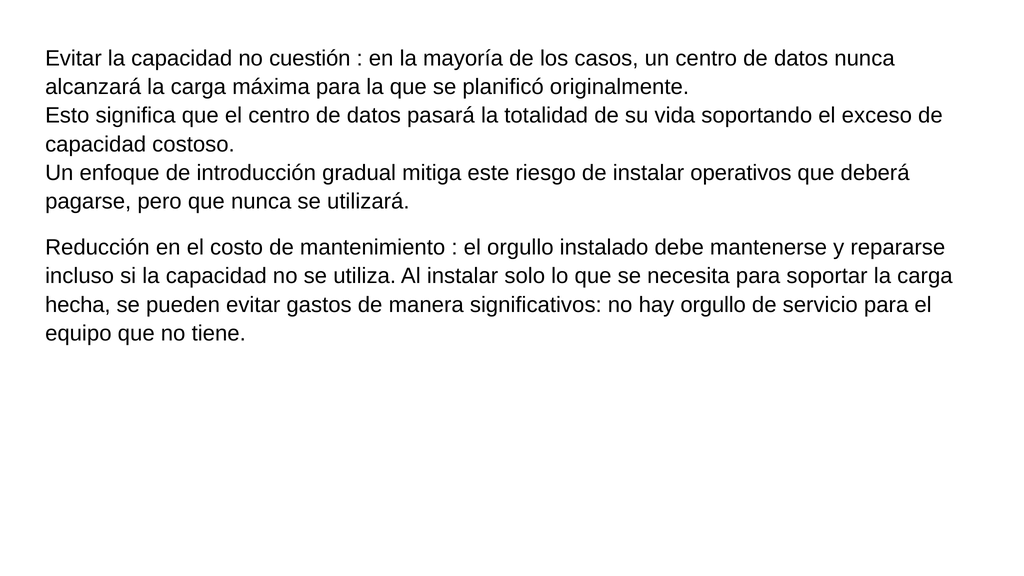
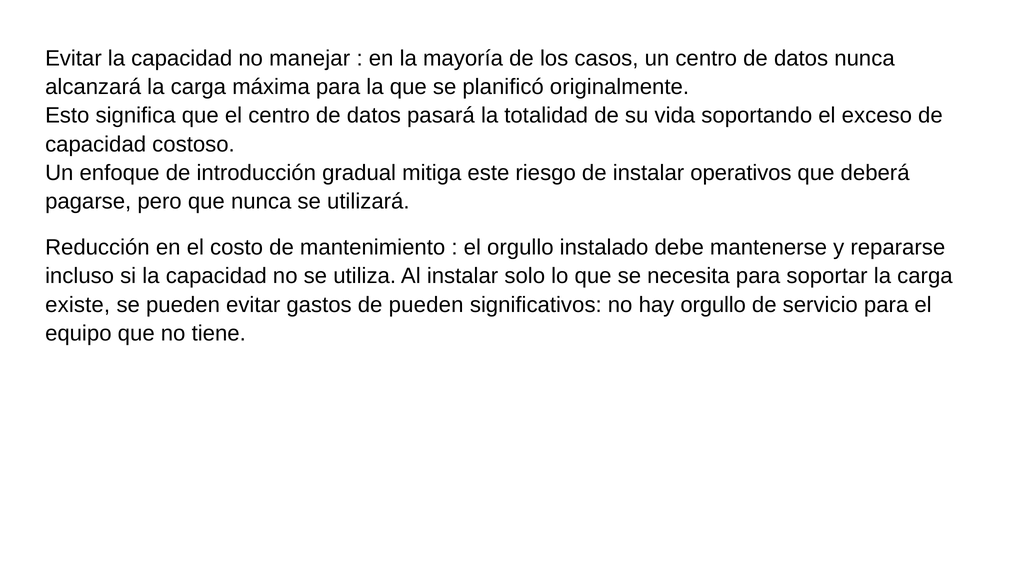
cuestión: cuestión -> manejar (310, 58)
hecha: hecha -> existe (78, 305)
de manera: manera -> pueden (426, 305)
